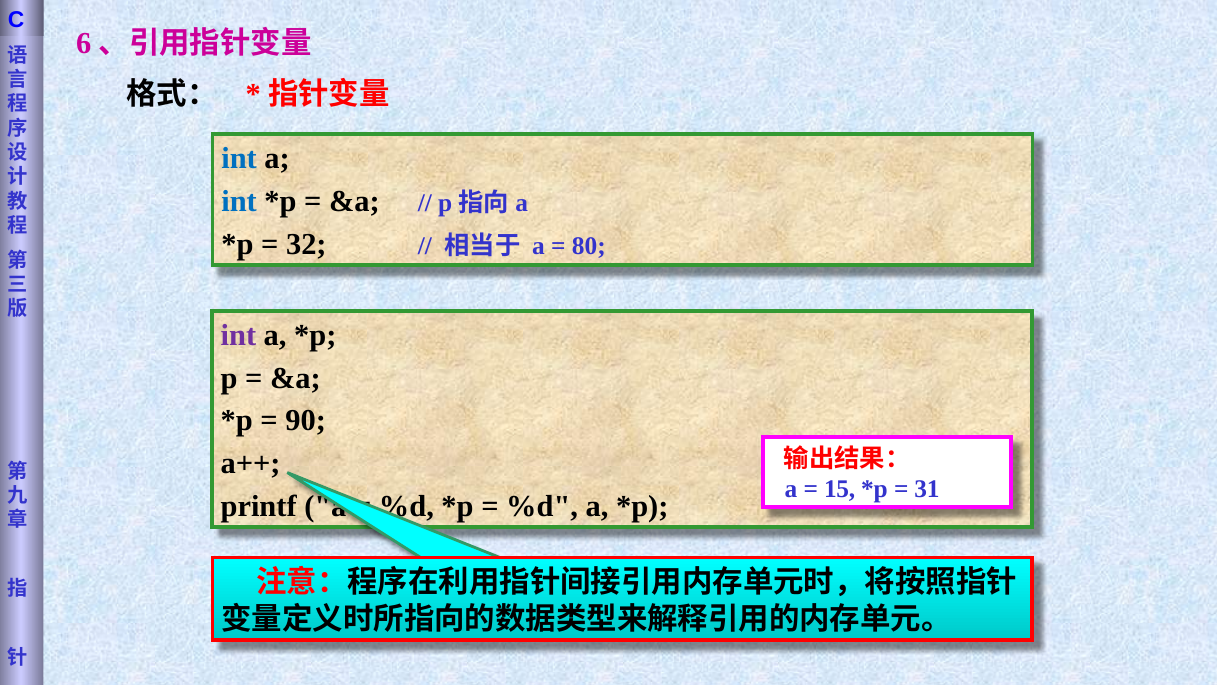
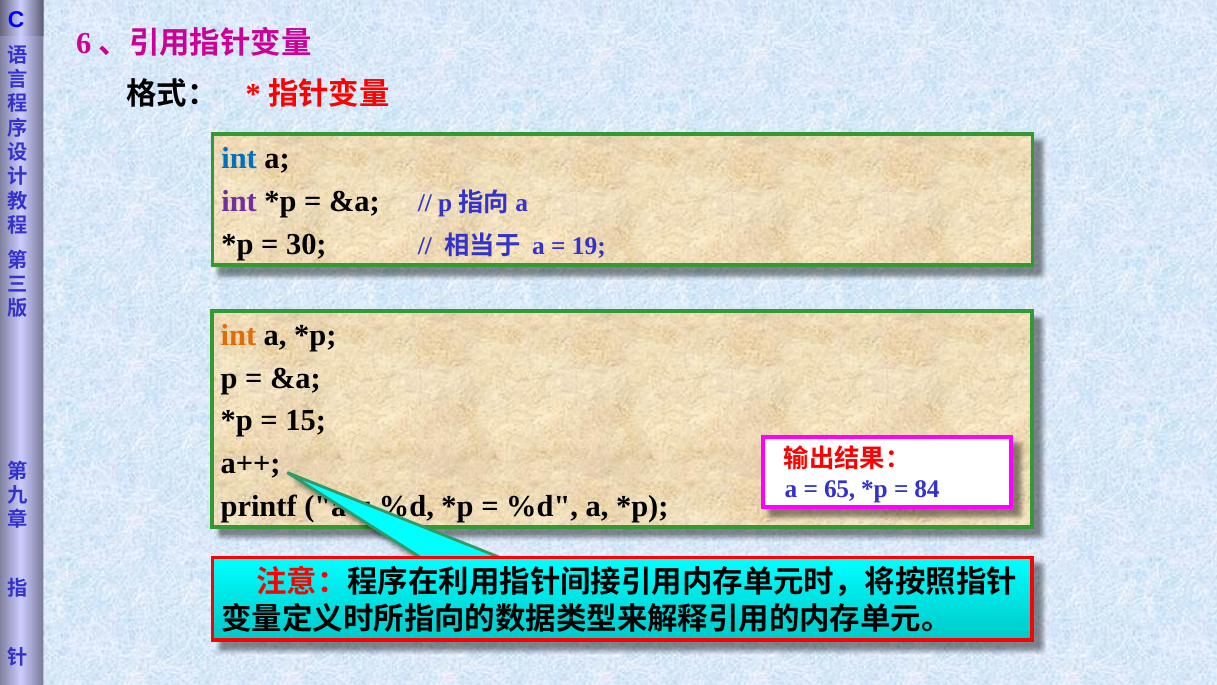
int colour: blue -> purple (239, 201)
32: 32 -> 30 (306, 244)
80: 80 -> 19 (589, 246)
int colour: purple -> orange (238, 335)
90: 90 -> 15 (306, 421)
15: 15 -> 65 (840, 489)
31: 31 -> 84 (927, 489)
